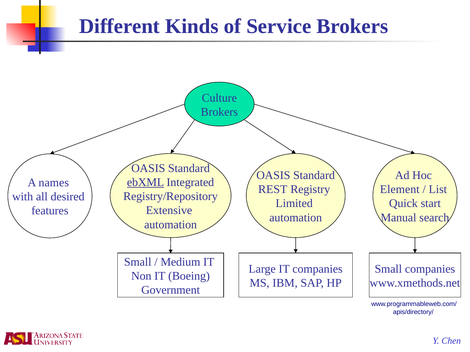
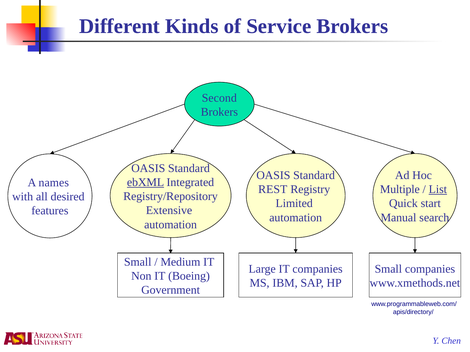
Culture: Culture -> Second (219, 98)
Element: Element -> Multiple (400, 190)
List underline: none -> present (438, 190)
